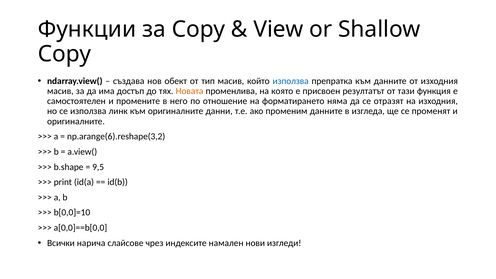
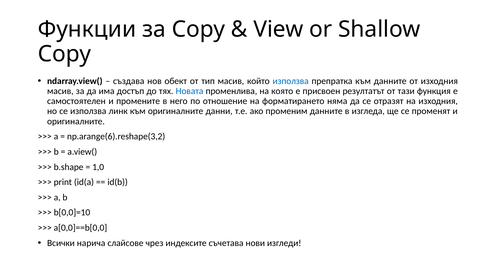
Новата colour: orange -> blue (190, 91)
9,5: 9,5 -> 1,0 (98, 167)
намален: намален -> съчетава (226, 243)
